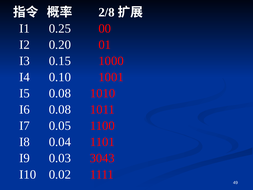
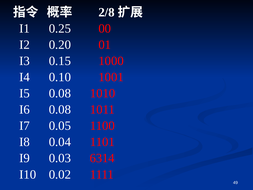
3043: 3043 -> 6314 (102, 158)
